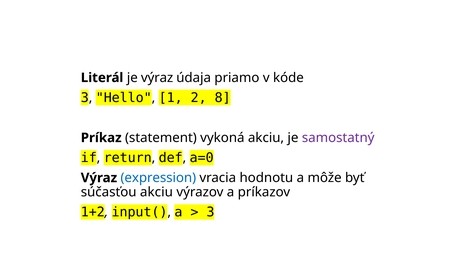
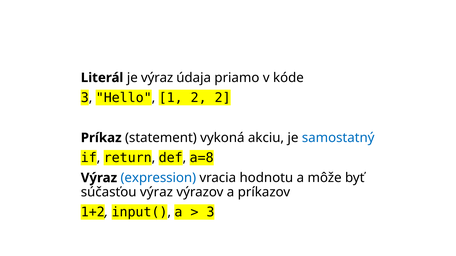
2 8: 8 -> 2 (223, 98)
samostatný colour: purple -> blue (338, 138)
a=0: a=0 -> a=8 (202, 158)
súčasťou akciu: akciu -> výraz (156, 193)
